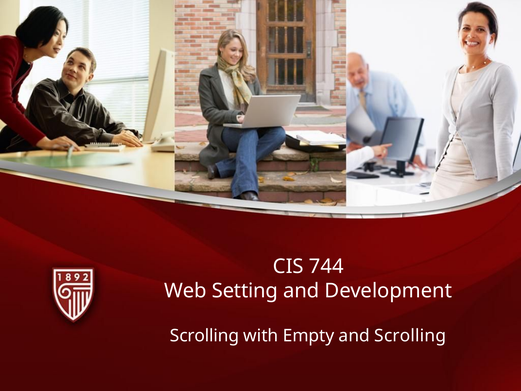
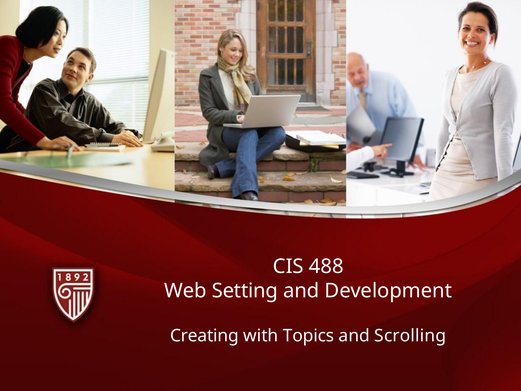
744: 744 -> 488 (326, 266)
Scrolling: Scrolling -> Creating (205, 336)
Empty: Empty -> Topics (309, 336)
